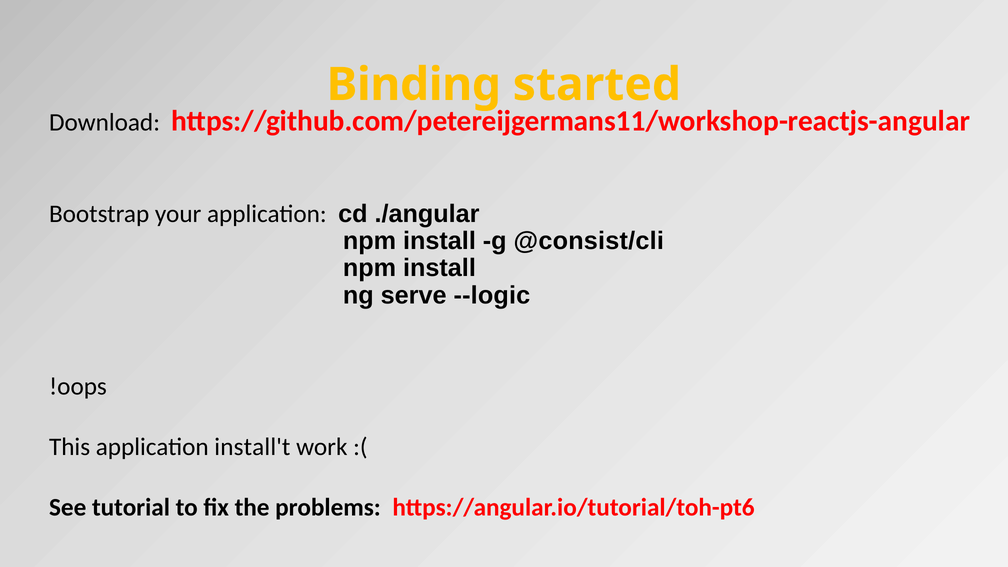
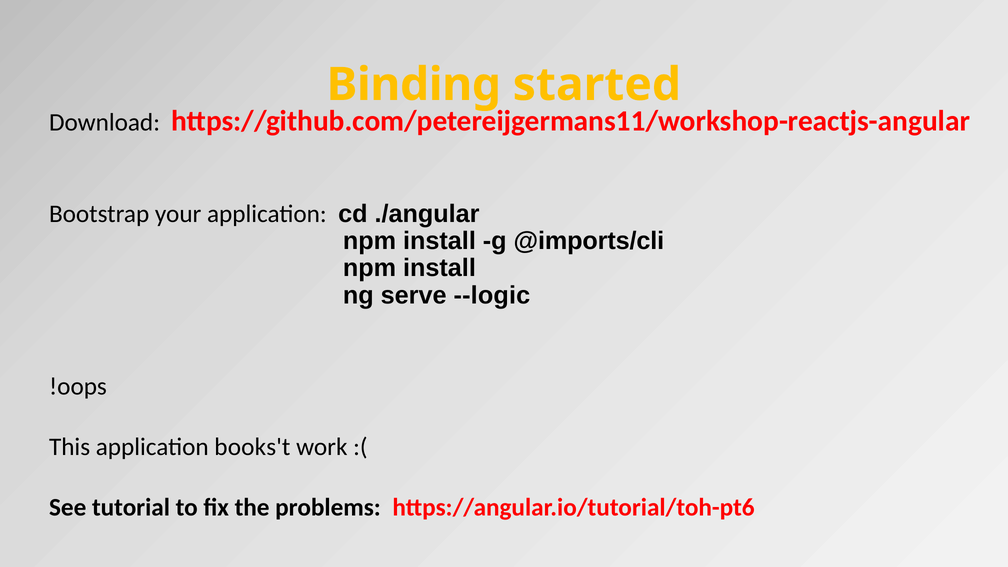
@consist/cli: @consist/cli -> @imports/cli (589, 241)
install't: install't -> books't (252, 447)
